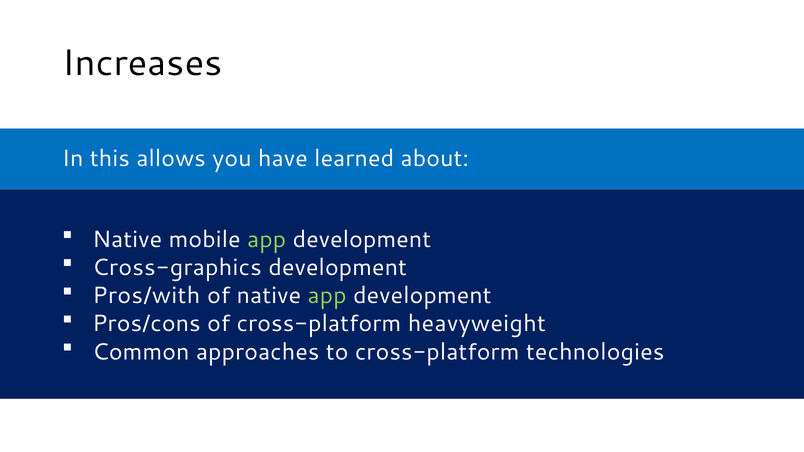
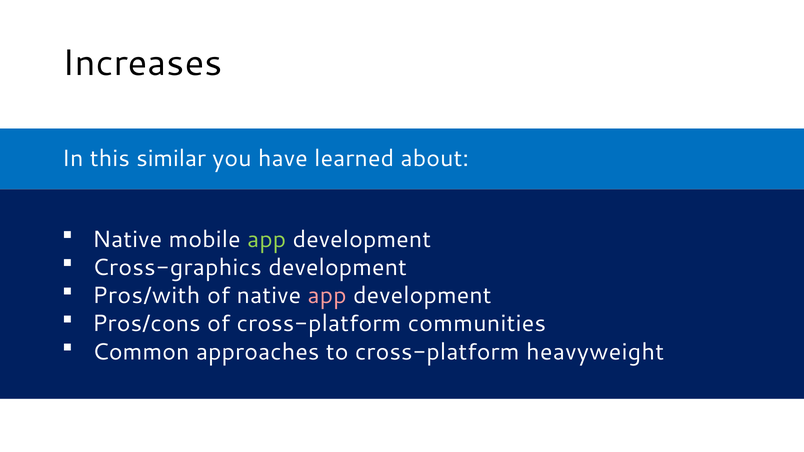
allows: allows -> similar (171, 159)
app colour: light green -> pink (327, 296)
heavyweight: heavyweight -> communities (477, 324)
technologies: technologies -> heavyweight (595, 352)
